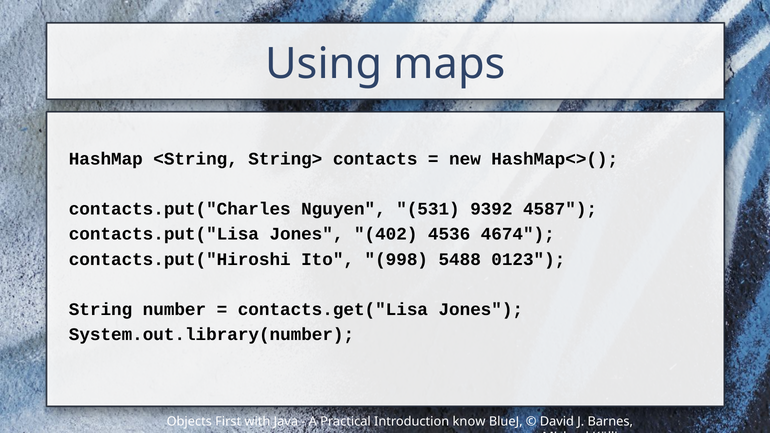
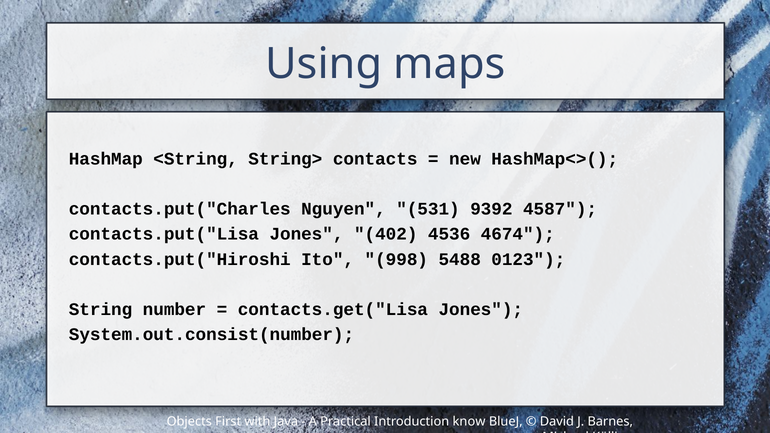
System.out.library(number: System.out.library(number -> System.out.consist(number (211, 334)
